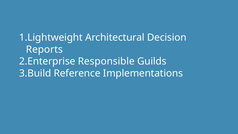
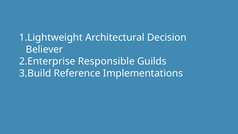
Reports: Reports -> Believer (44, 49)
